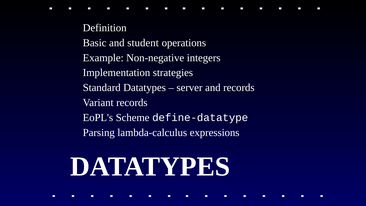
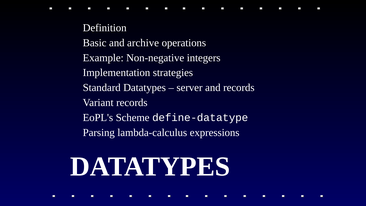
student: student -> archive (143, 43)
